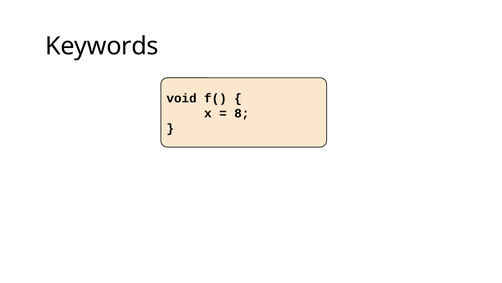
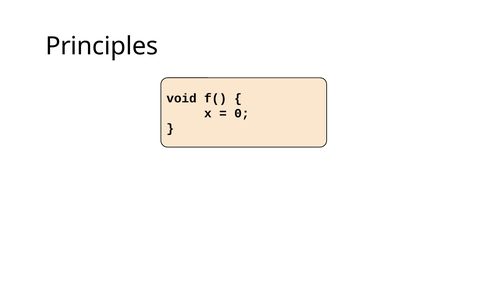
Keywords: Keywords -> Principles (102, 46)
8: 8 -> 0 (242, 113)
